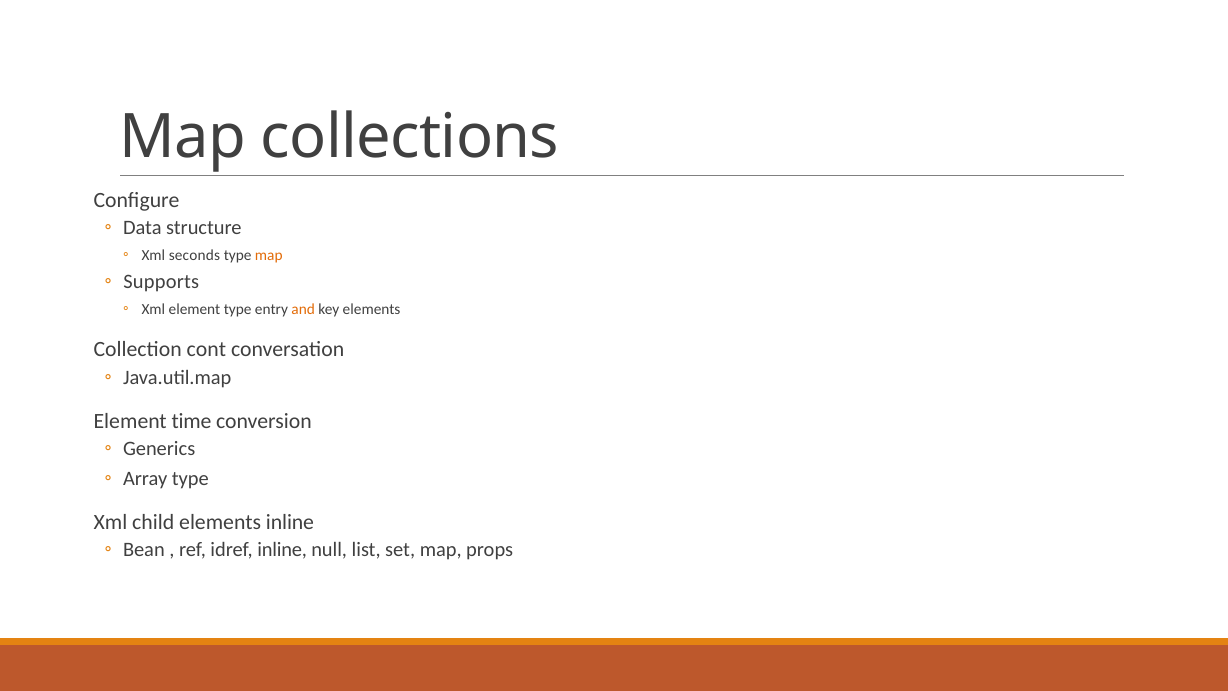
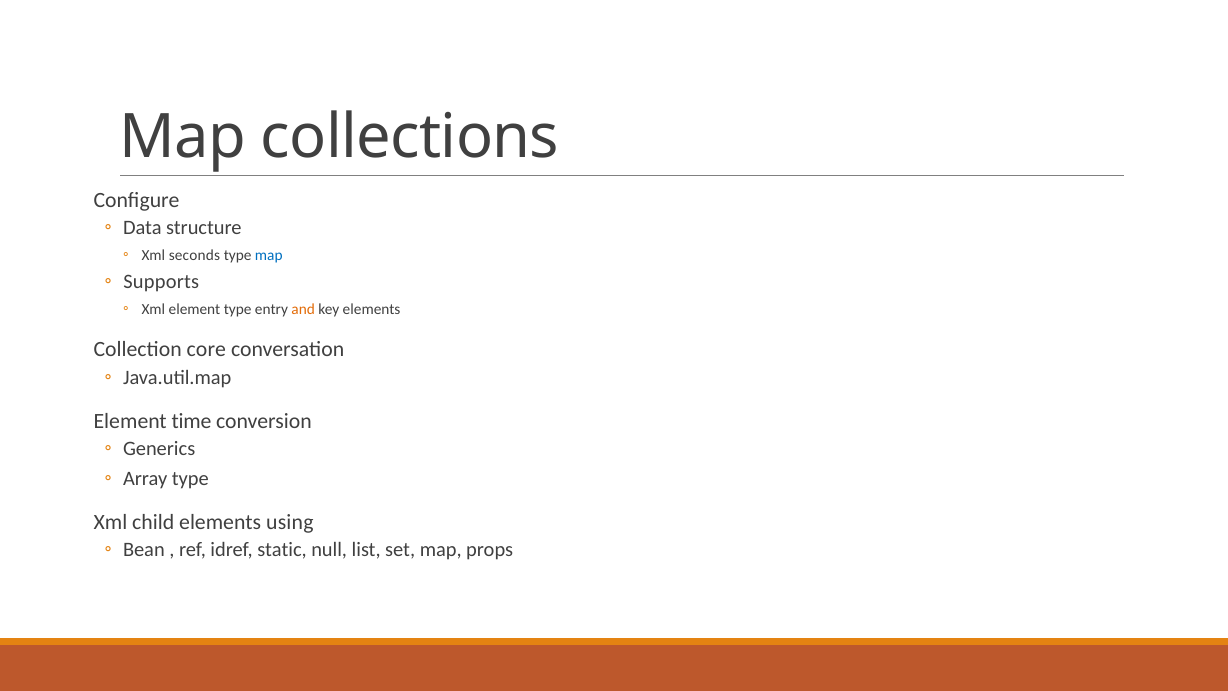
map colour: orange -> blue (269, 255)
cont: cont -> core (206, 350)
elements inline: inline -> using (290, 522)
idref inline: inline -> static (282, 550)
